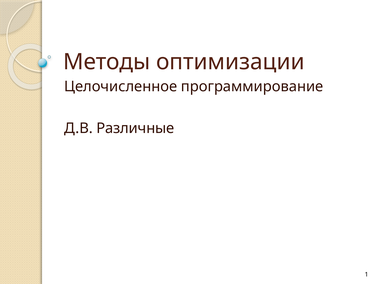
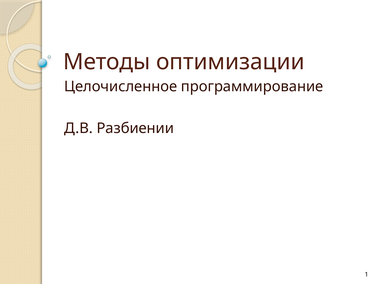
Различные: Различные -> Разбиении (135, 128)
